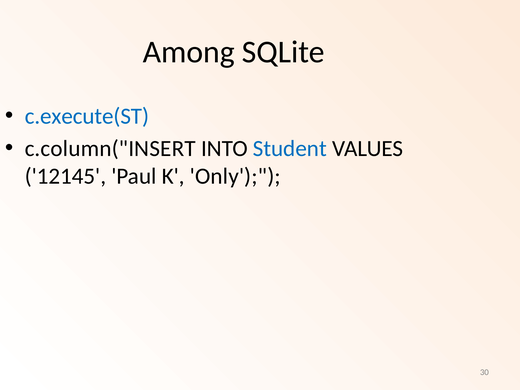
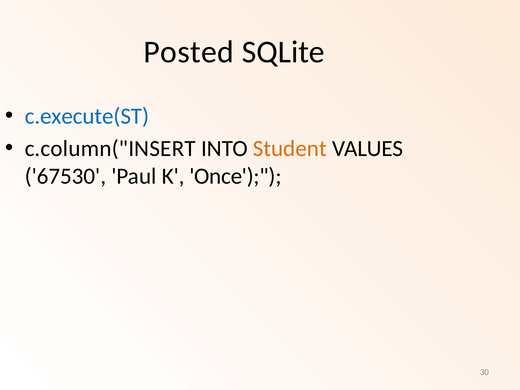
Among: Among -> Posted (189, 52)
Student colour: blue -> orange (290, 148)
12145: 12145 -> 67530 (65, 176)
Only: Only -> Once (235, 176)
